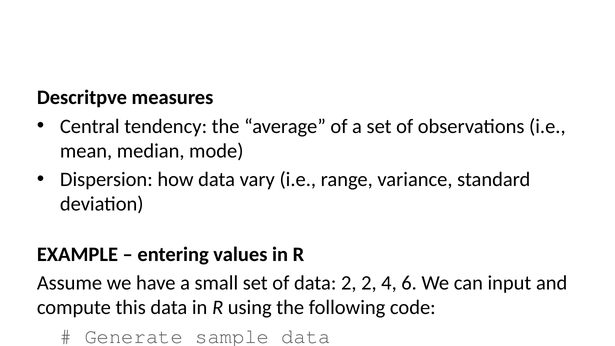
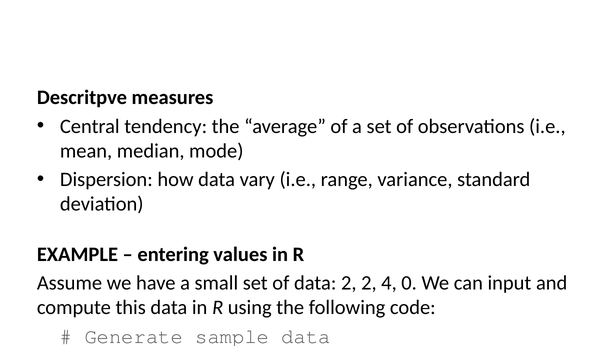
6: 6 -> 0 (409, 283)
